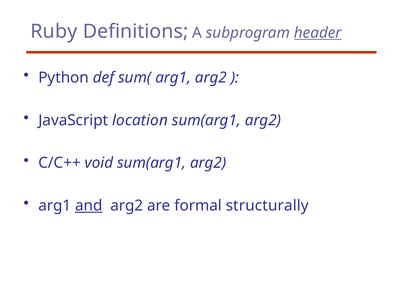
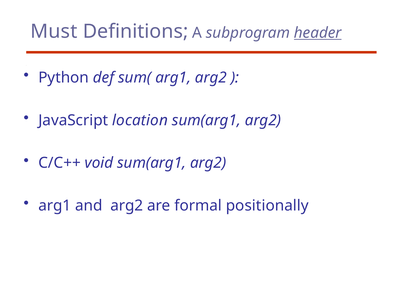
Ruby: Ruby -> Must (54, 32)
and underline: present -> none (89, 206)
structurally: structurally -> positionally (267, 206)
